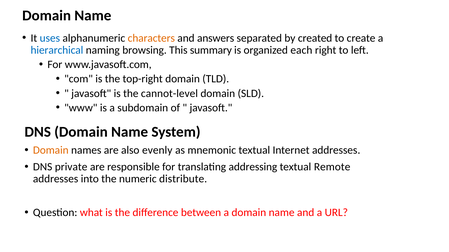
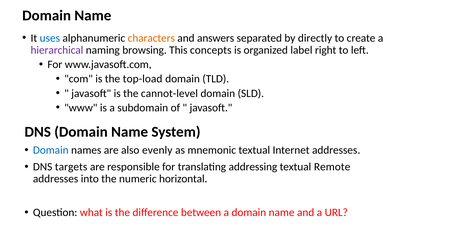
created: created -> directly (315, 38)
hierarchical colour: blue -> purple (57, 50)
summary: summary -> concepts (211, 50)
each: each -> label (301, 50)
top-right: top-right -> top-load (143, 79)
Domain colour: orange -> blue (51, 150)
private: private -> targets (71, 167)
distribute: distribute -> horizontal (183, 179)
